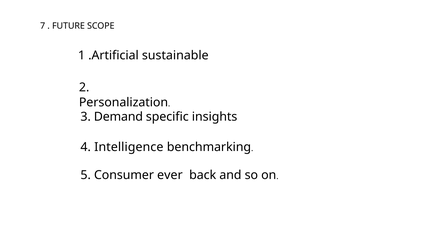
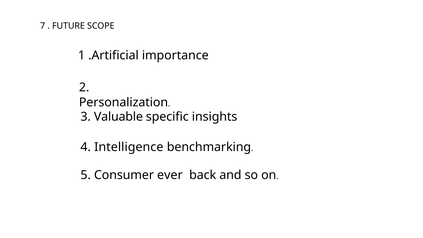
sustainable: sustainable -> importance (175, 55)
Demand: Demand -> Valuable (118, 117)
